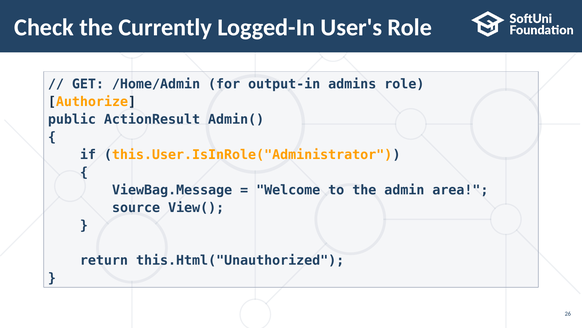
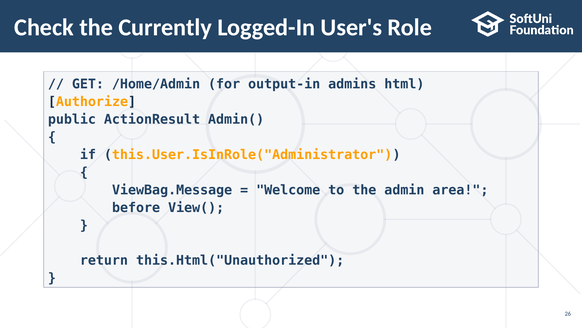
admins role: role -> html (404, 84)
source: source -> before (136, 207)
